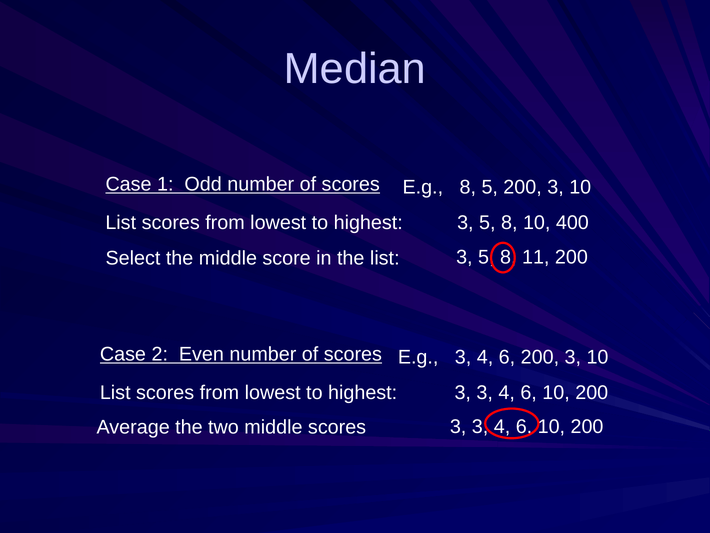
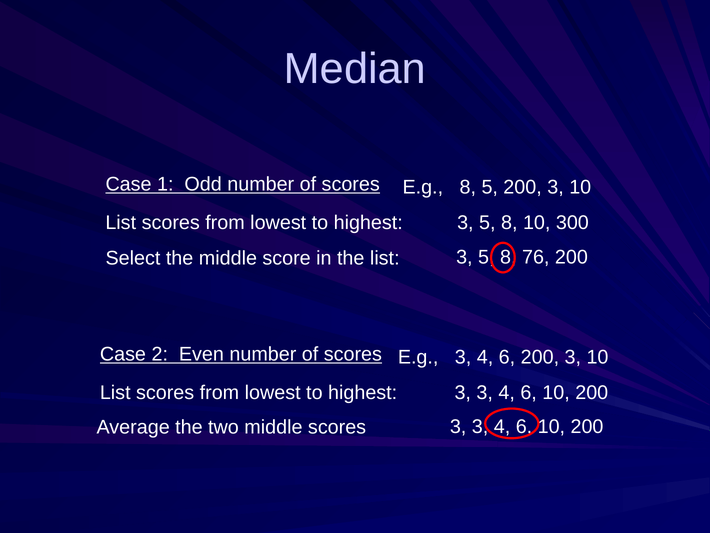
400: 400 -> 300 (572, 223)
11: 11 -> 76 (536, 257)
